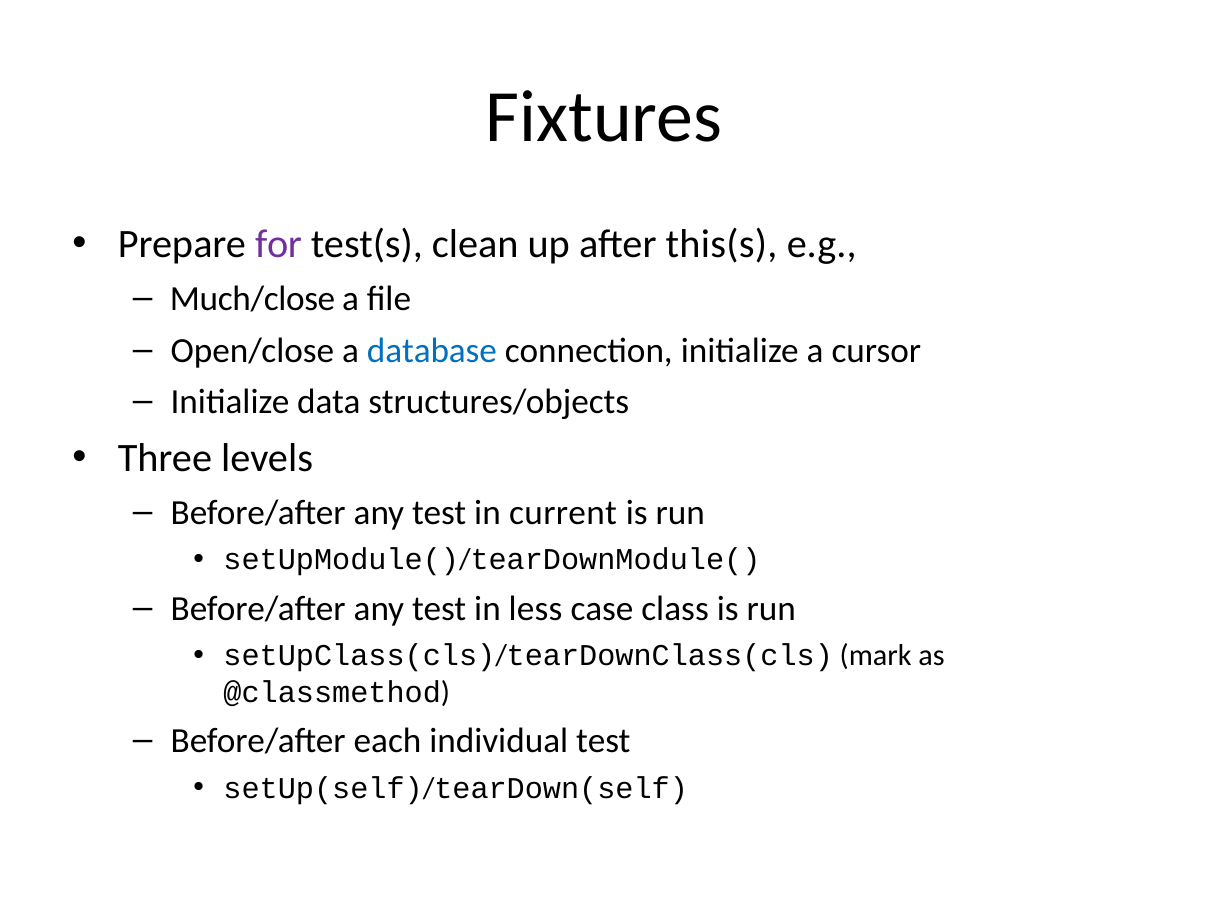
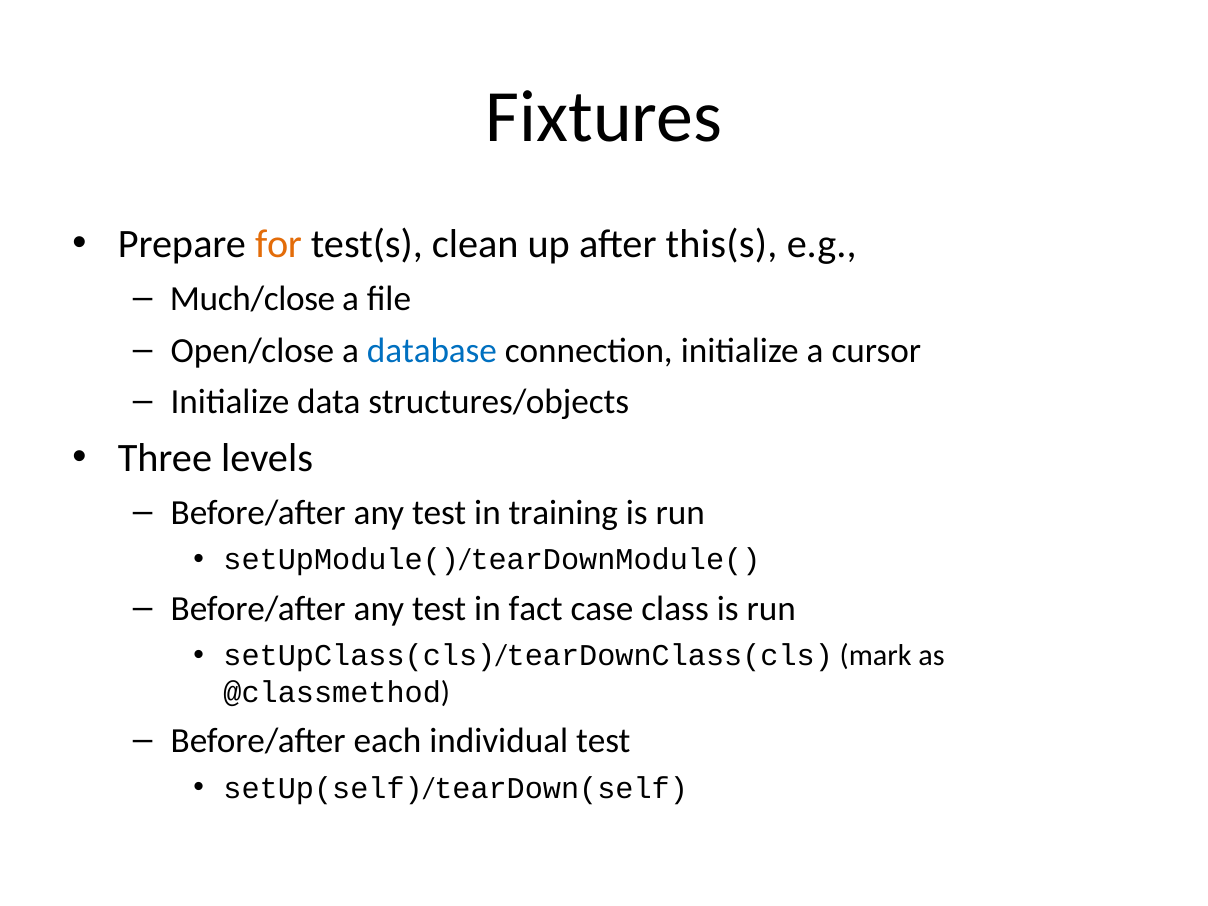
for colour: purple -> orange (279, 244)
current: current -> training (563, 513)
less: less -> fact (536, 609)
